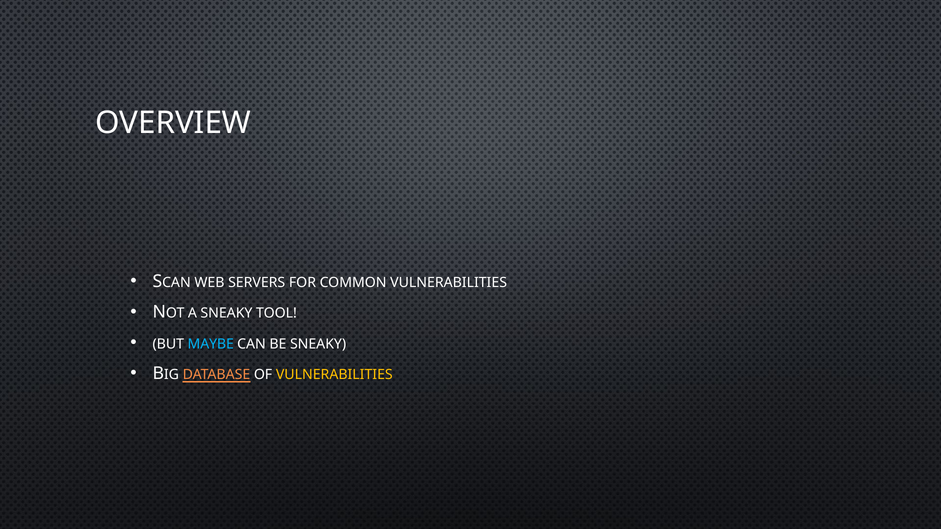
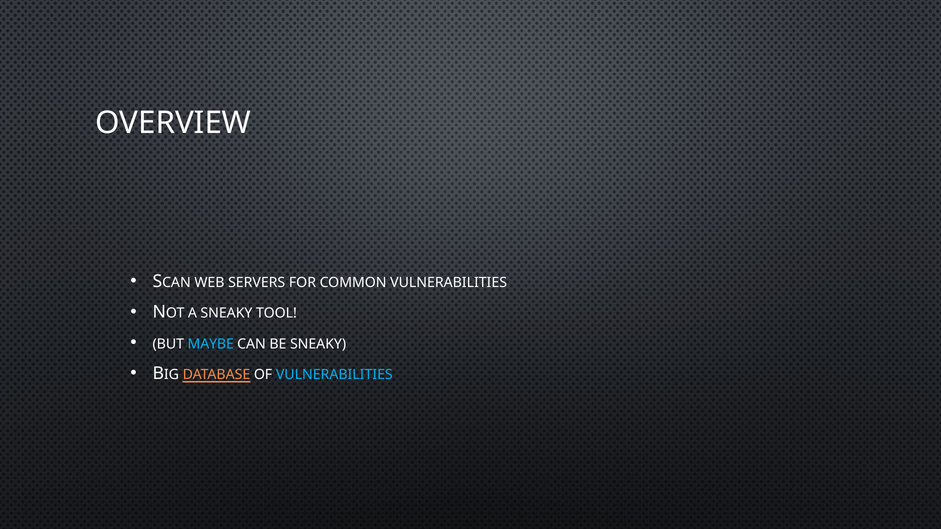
VULNERABILITIES colour: yellow -> light blue (334, 375)
